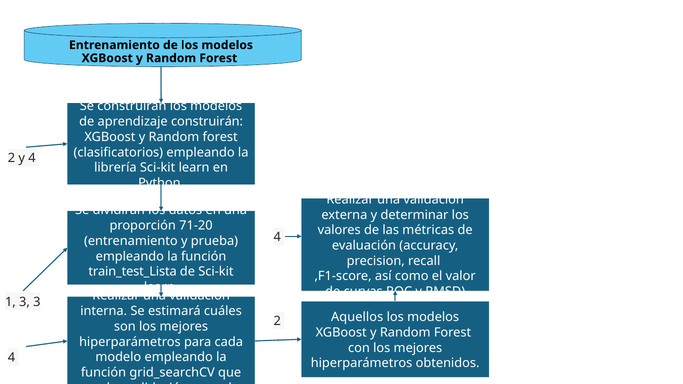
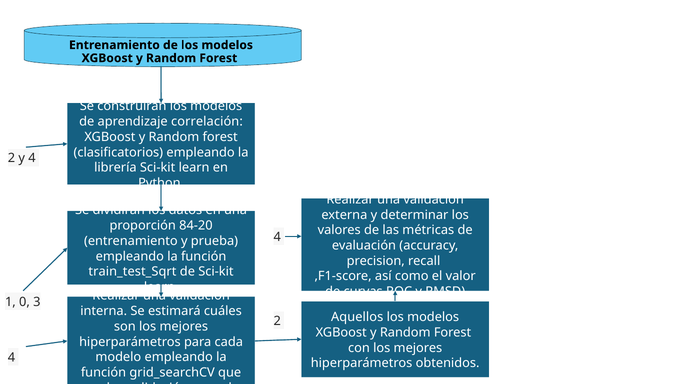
aprendizaje construirán: construirán -> correlación (207, 122)
71-20: 71-20 -> 84-20 (196, 226)
train_test_Lista: train_test_Lista -> train_test_Sqrt (132, 272)
1 3: 3 -> 0 (24, 302)
